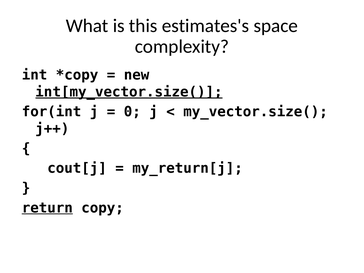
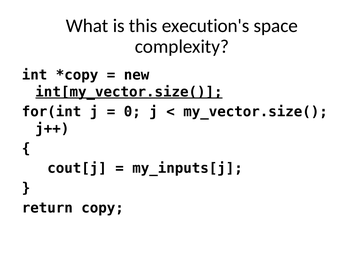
estimates's: estimates's -> execution's (206, 26)
my_return[j: my_return[j -> my_inputs[j (188, 168)
return underline: present -> none (47, 208)
